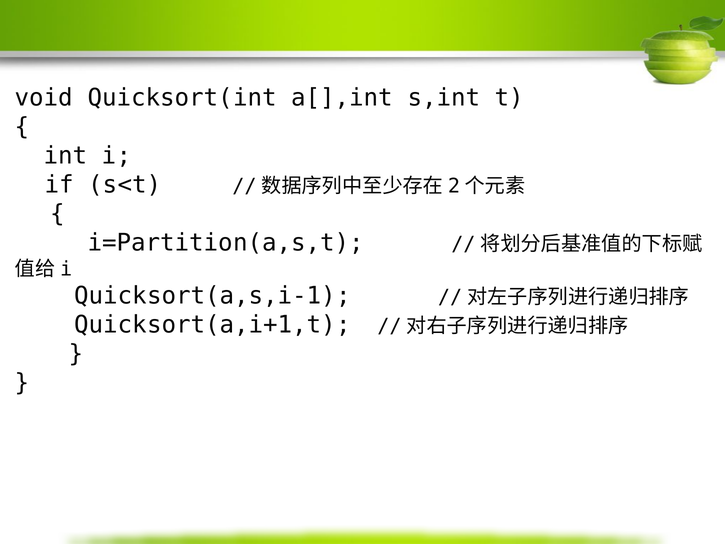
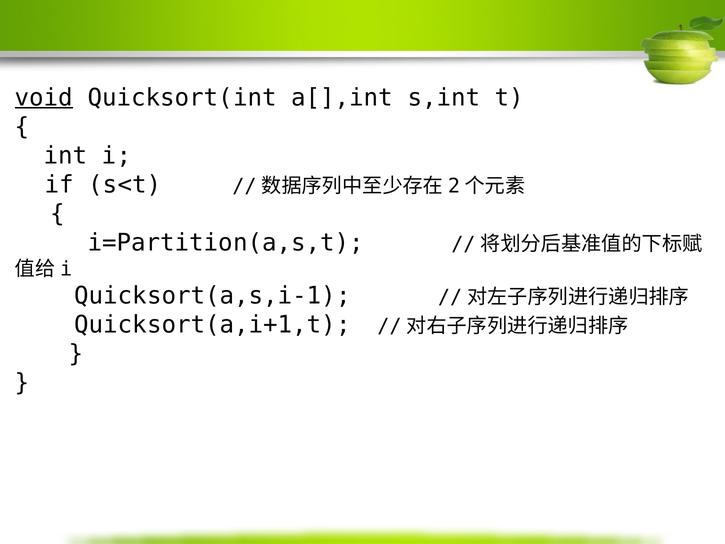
void underline: none -> present (44, 98)
